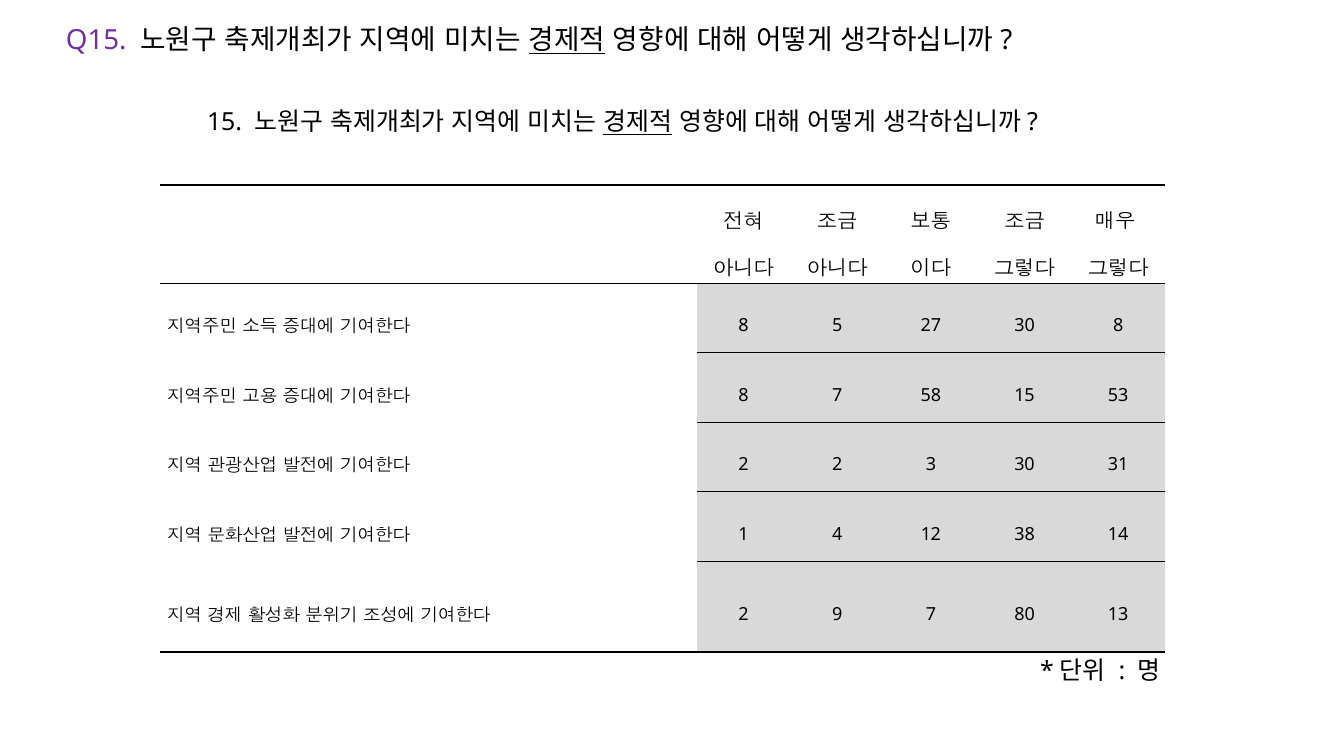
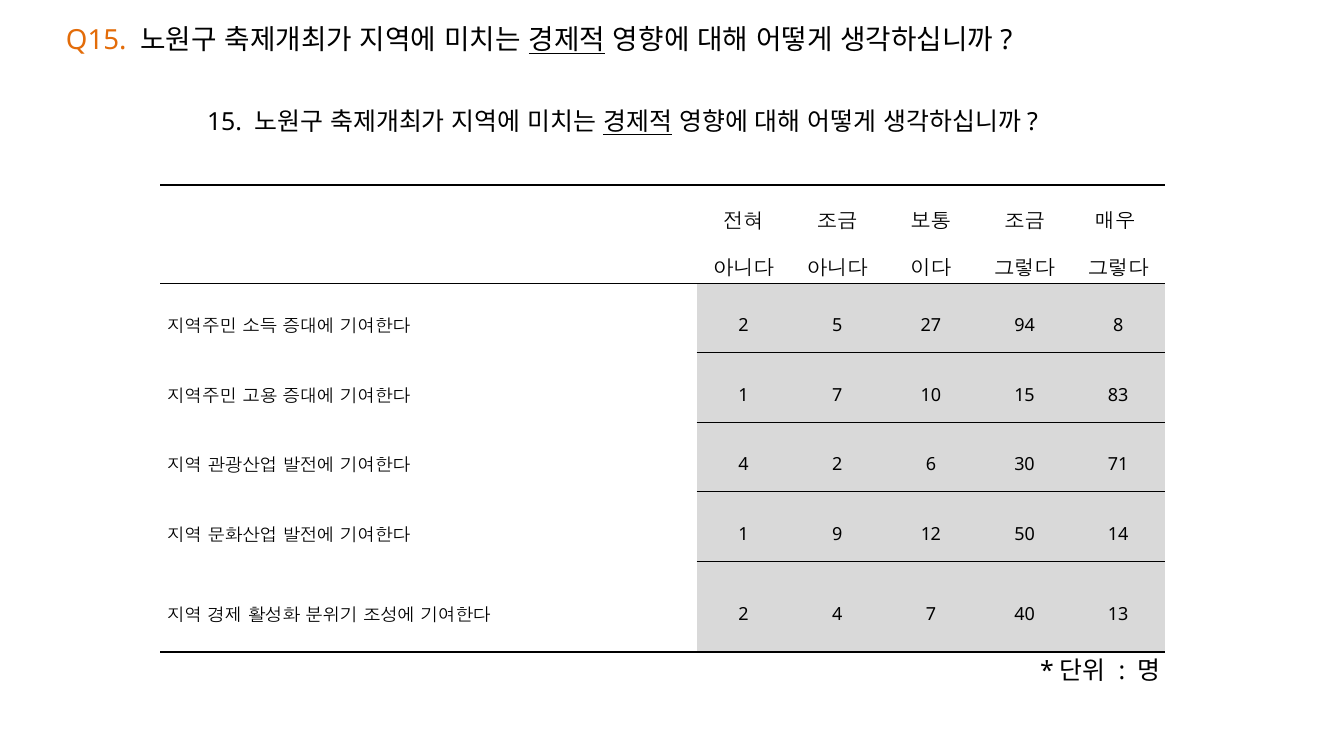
Q15 colour: purple -> orange (96, 40)
8: 8 -> 2 (744, 326)
27 30: 30 -> 94 (1025, 326)
8: 8 -> 1 (744, 396)
58: 58 -> 10 (931, 396)
53: 53 -> 83 (1118, 396)
2: 2 -> 4 (744, 465)
3: 3 -> 6 (931, 465)
31: 31 -> 71 (1118, 465)
4: 4 -> 9 (837, 535)
38: 38 -> 50 (1025, 535)
2 9: 9 -> 4 (837, 615)
80: 80 -> 40 (1025, 615)
